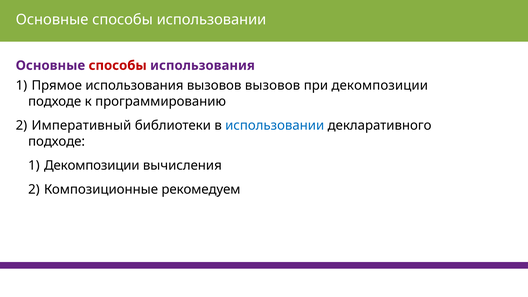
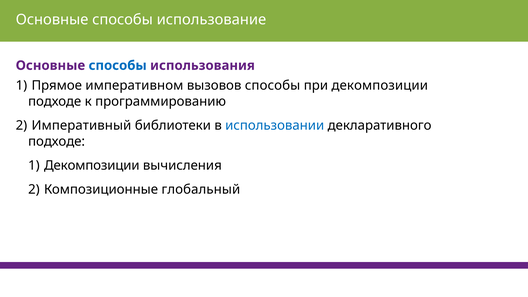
способы использовании: использовании -> использование (211, 20)
способы colour: red -> blue (118, 65)
Прямое использования: использования -> императивном (134, 85)
вызовов вызовов: вызовов -> способы (273, 85)
рекомедуем: рекомедуем -> глобальный (201, 190)
